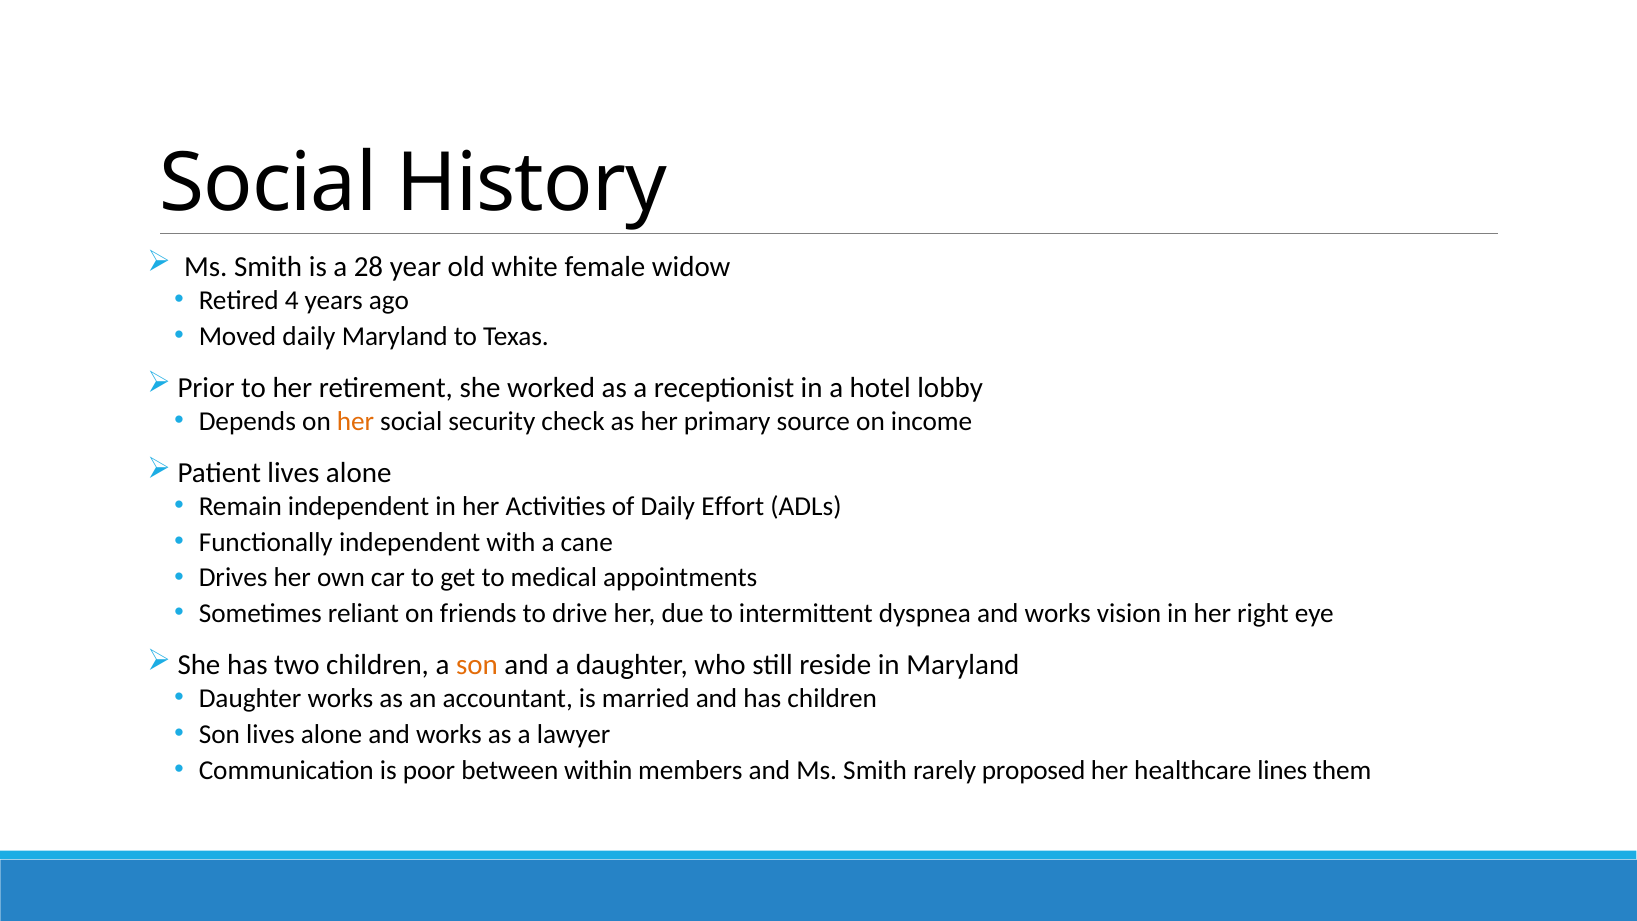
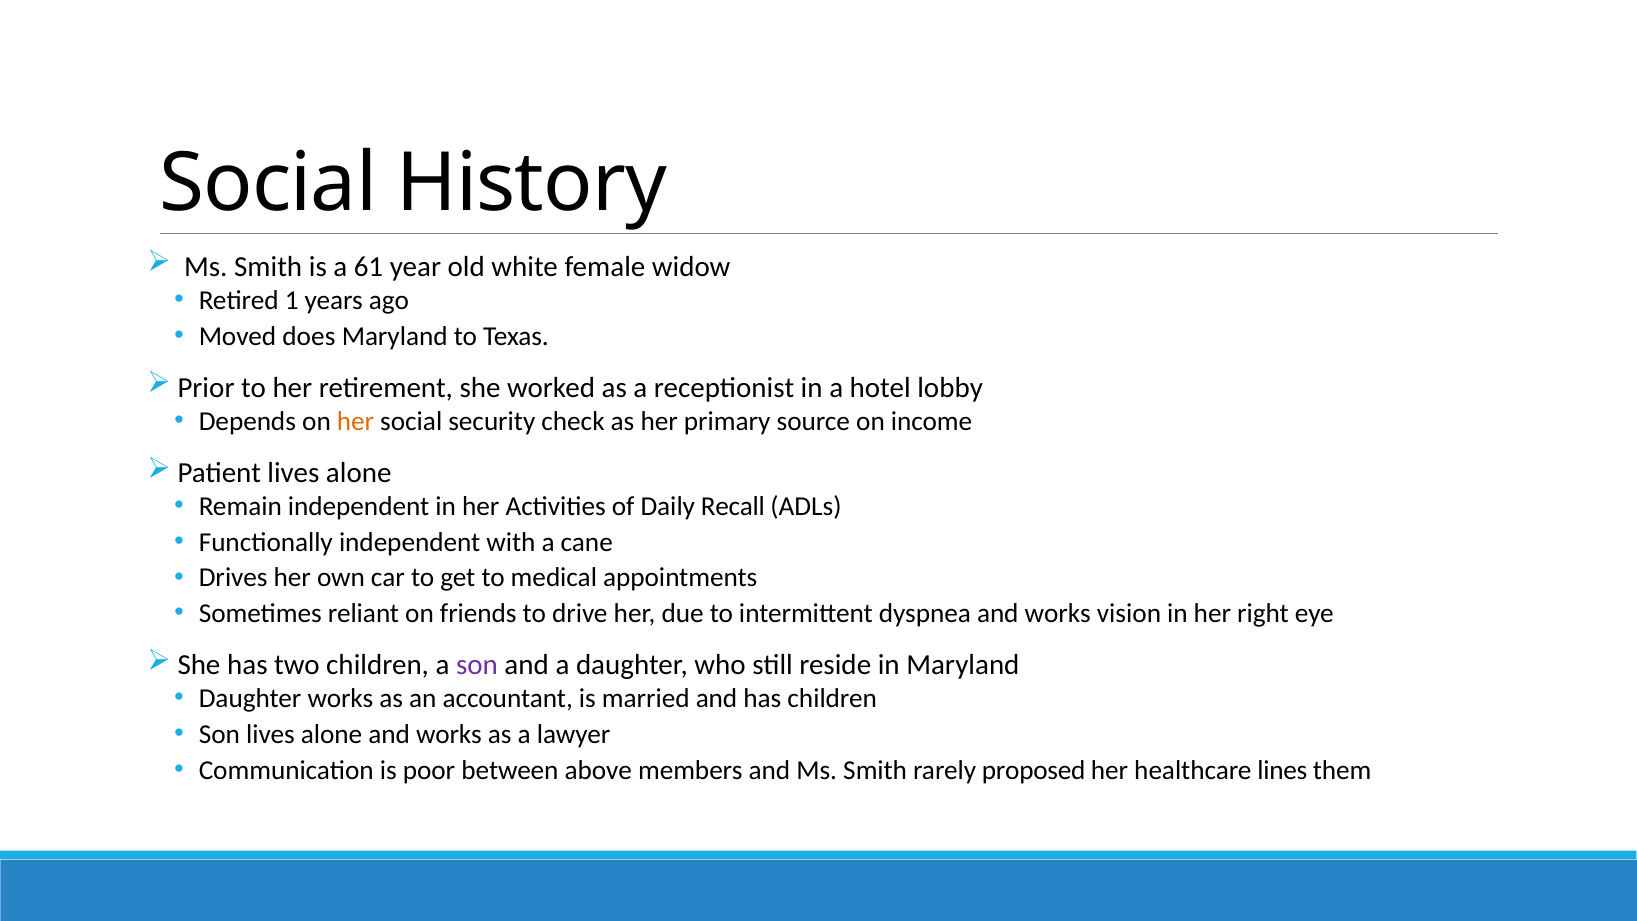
28: 28 -> 61 (368, 267)
4: 4 -> 1 (292, 300)
Moved daily: daily -> does (309, 336)
Effort: Effort -> Recall (733, 507)
son colour: orange -> purple (477, 665)
within: within -> above (598, 770)
